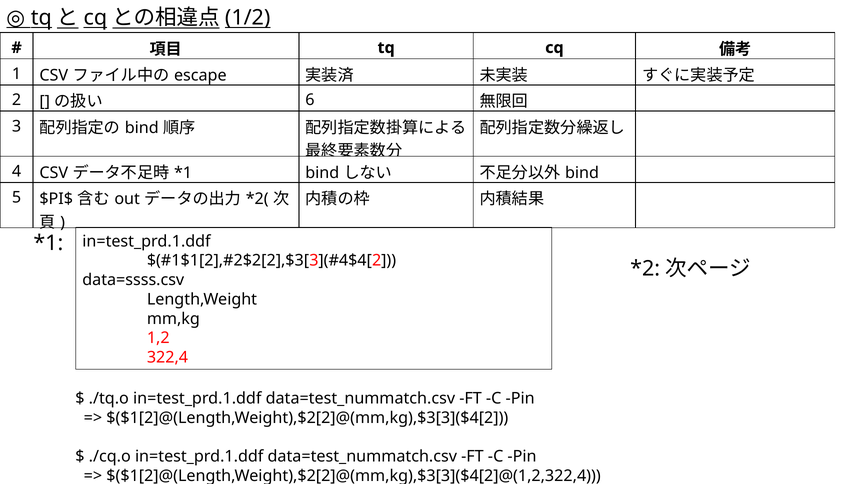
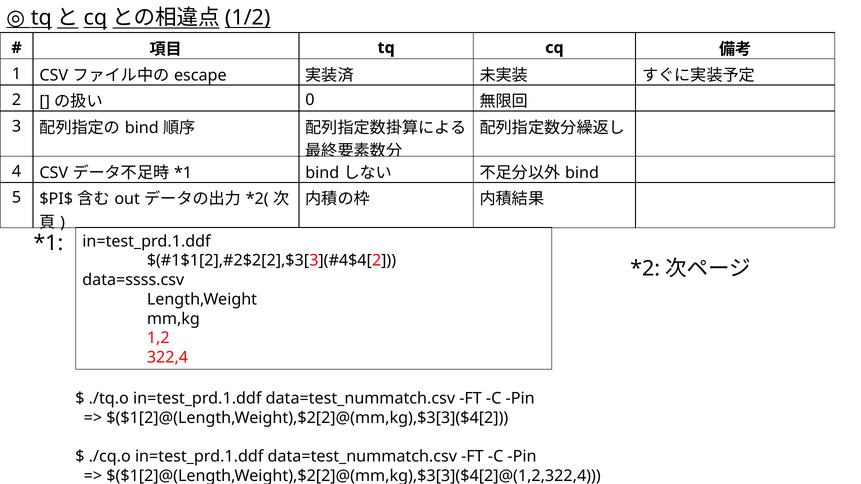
6: 6 -> 0 (310, 100)
